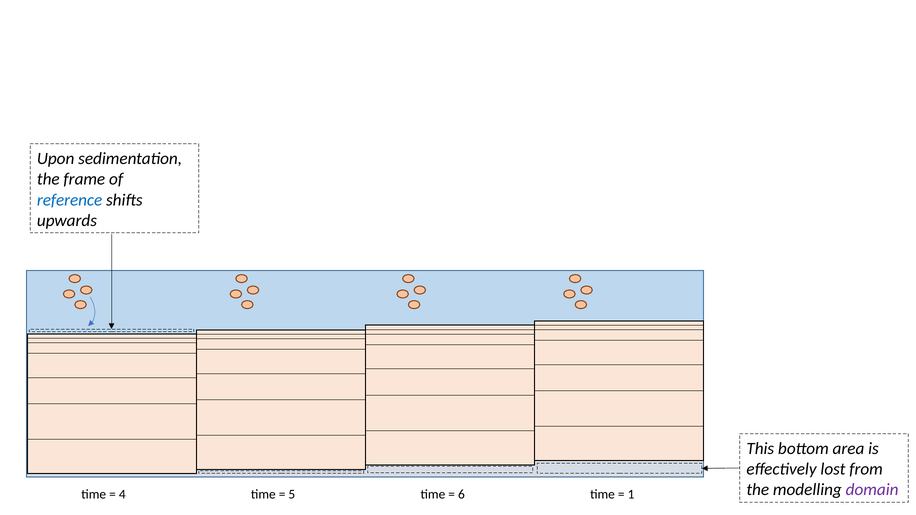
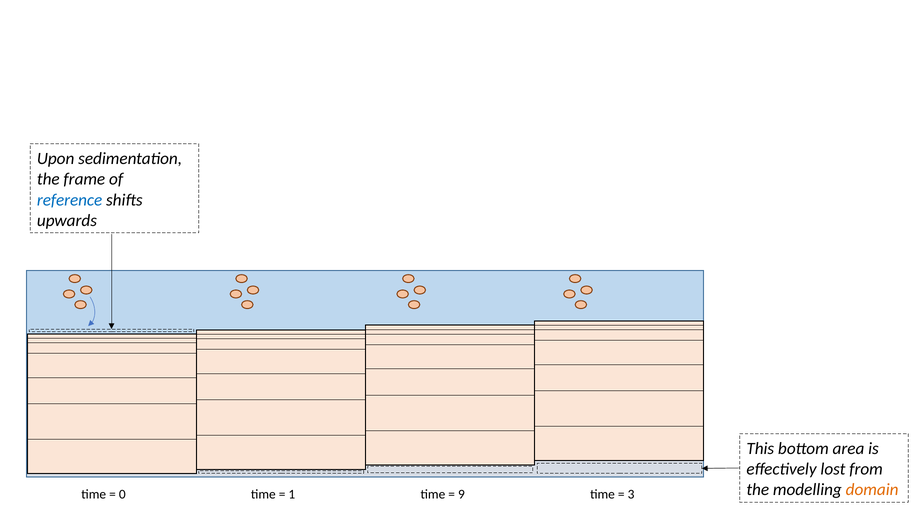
domain colour: purple -> orange (872, 490)
4: 4 -> 0 (122, 494)
5: 5 -> 1 (292, 494)
6: 6 -> 9 (461, 494)
1: 1 -> 3 (631, 494)
